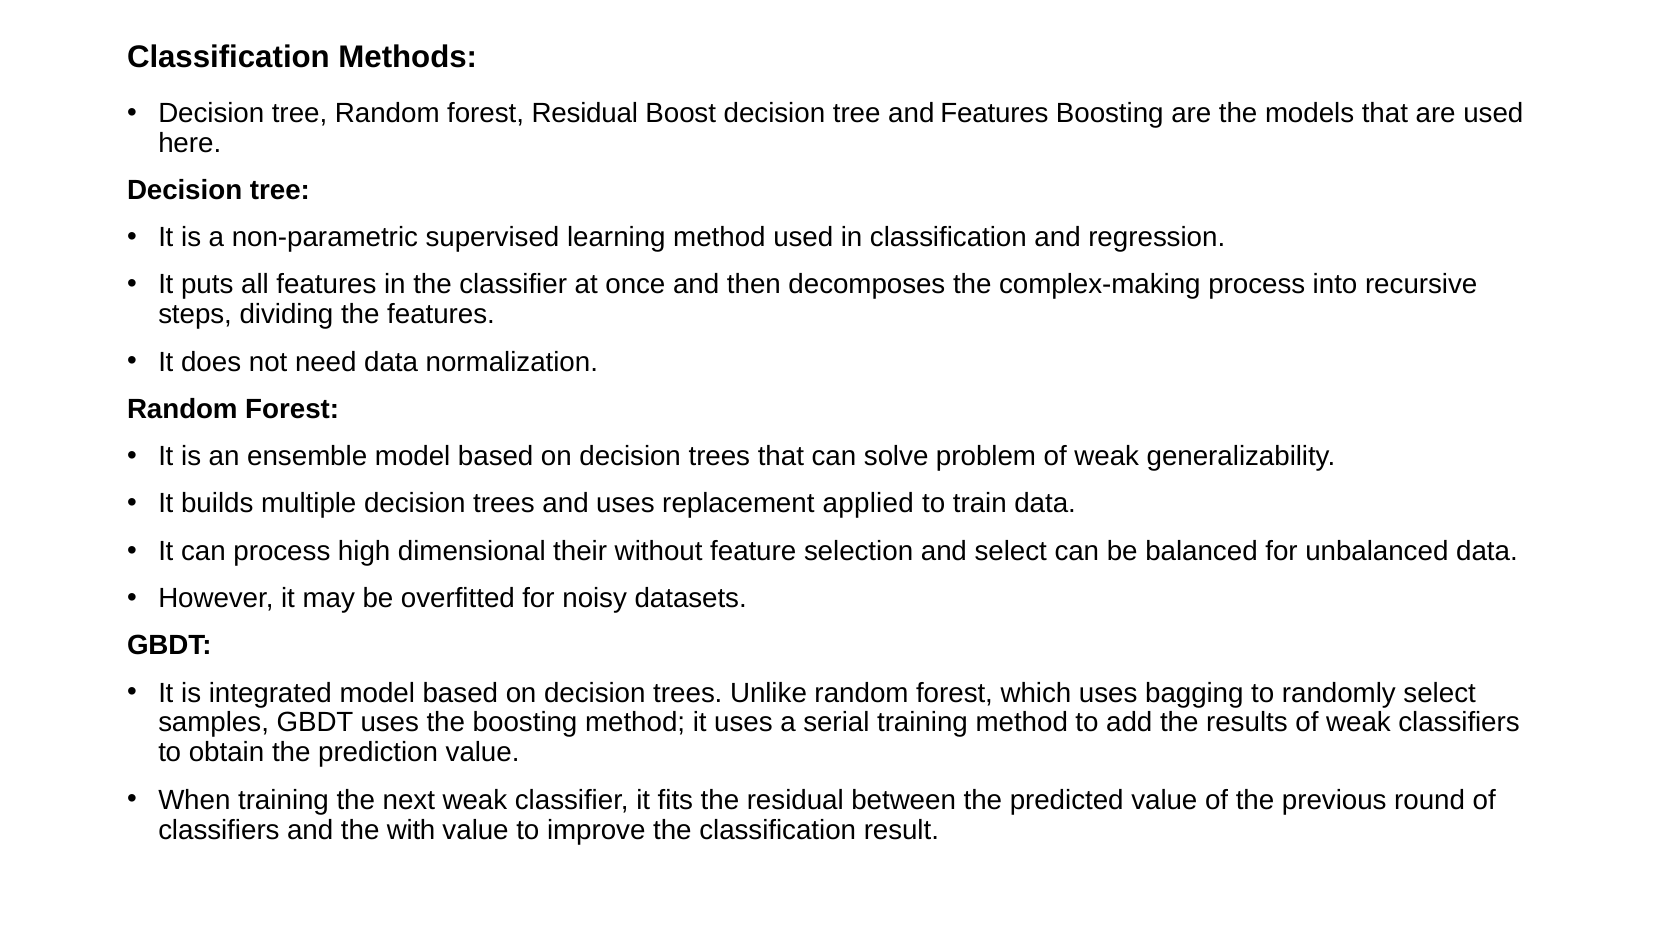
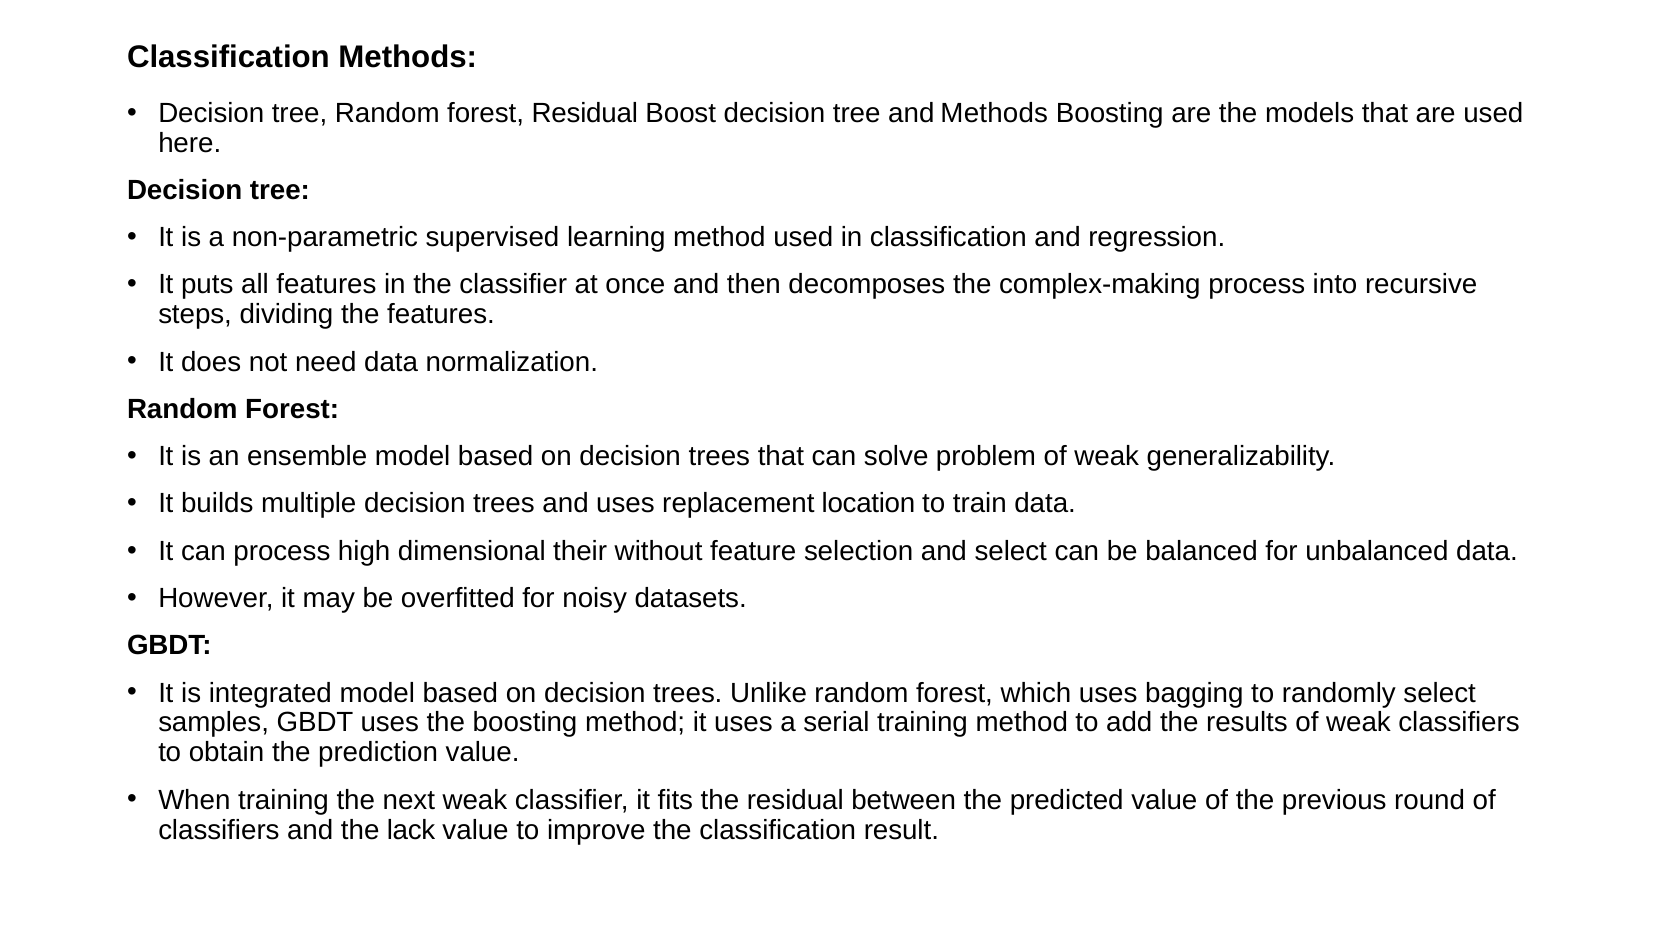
and Features: Features -> Methods (994, 113)
applied: applied -> location (868, 504)
with: with -> lack (411, 830)
